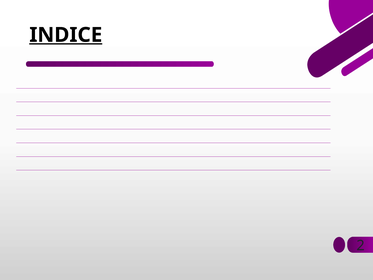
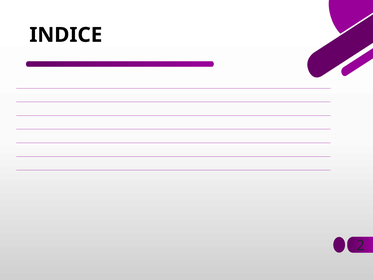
INDICE underline: present -> none (66, 35)
